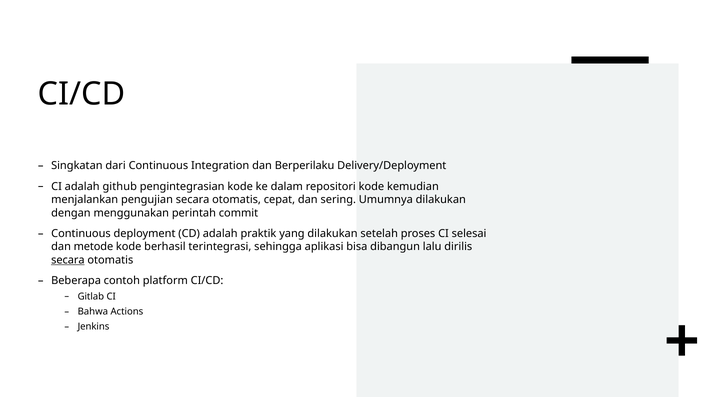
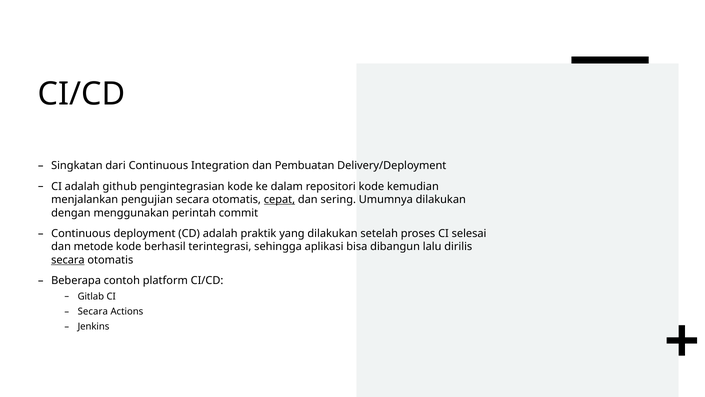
Berperilaku: Berperilaku -> Pembuatan (305, 166)
cepat underline: none -> present (279, 199)
Bahwa: Bahwa -> Secara (93, 311)
